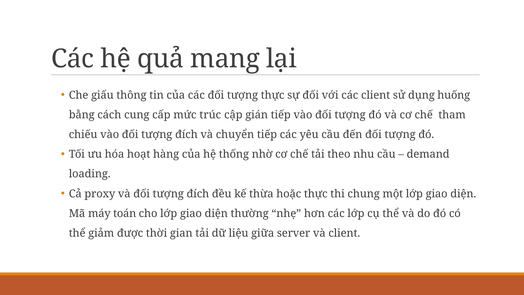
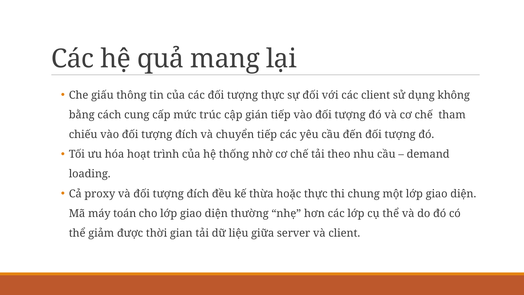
huống: huống -> không (454, 95)
hàng: hàng -> trình (166, 154)
